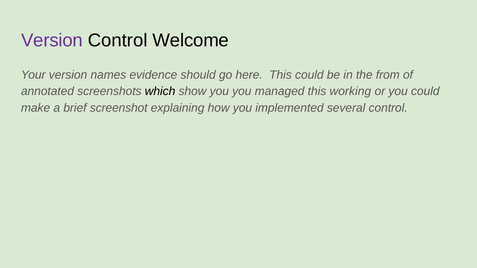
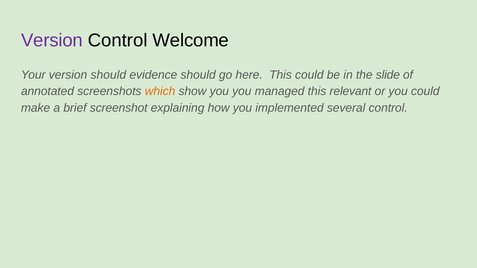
version names: names -> should (108, 75)
from: from -> slide (388, 75)
which colour: black -> orange (160, 91)
working: working -> relevant (350, 91)
